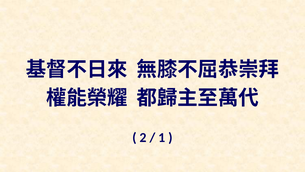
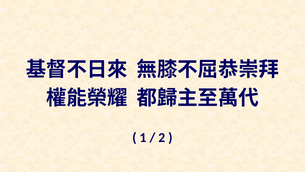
2: 2 -> 1 (143, 137)
1: 1 -> 2 (162, 137)
